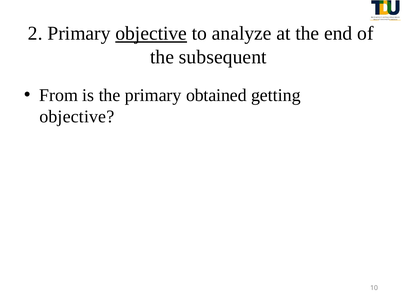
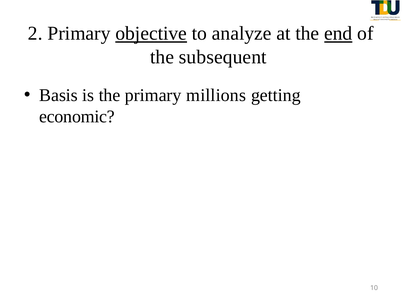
end underline: none -> present (338, 33)
From: From -> Basis (59, 95)
obtained: obtained -> millions (216, 95)
objective: objective -> economic (77, 117)
